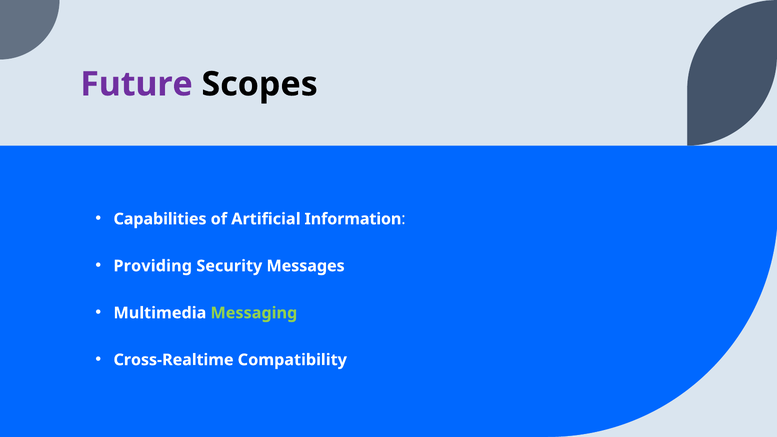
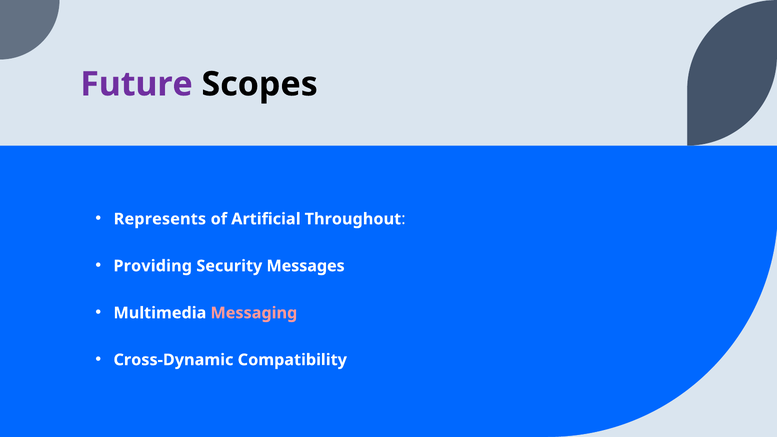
Capabilities: Capabilities -> Represents (160, 219)
Information: Information -> Throughout (353, 219)
Messaging colour: light green -> pink (254, 313)
Cross-Realtime: Cross-Realtime -> Cross-Dynamic (173, 360)
